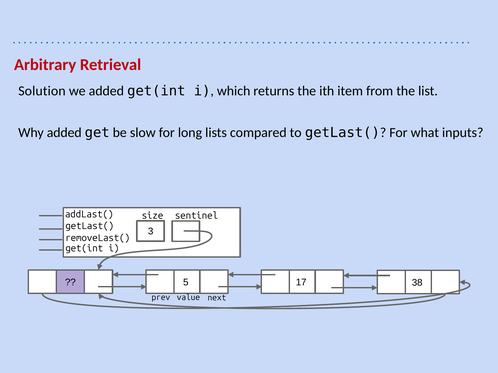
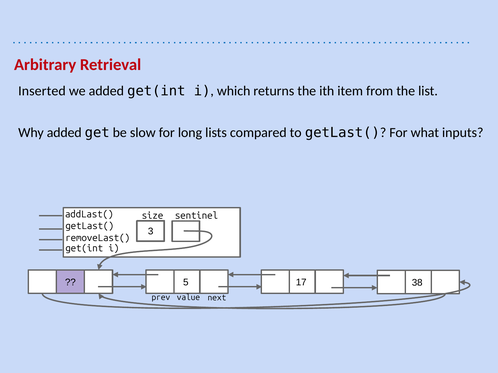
Solution: Solution -> Inserted (42, 91)
